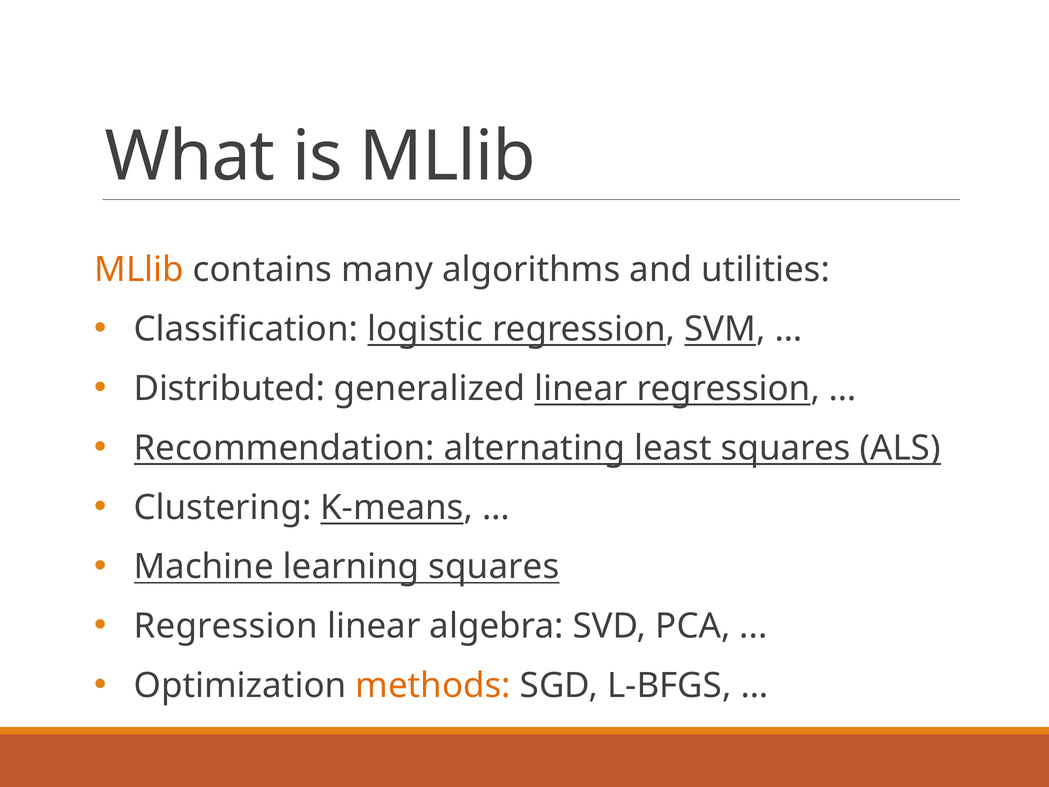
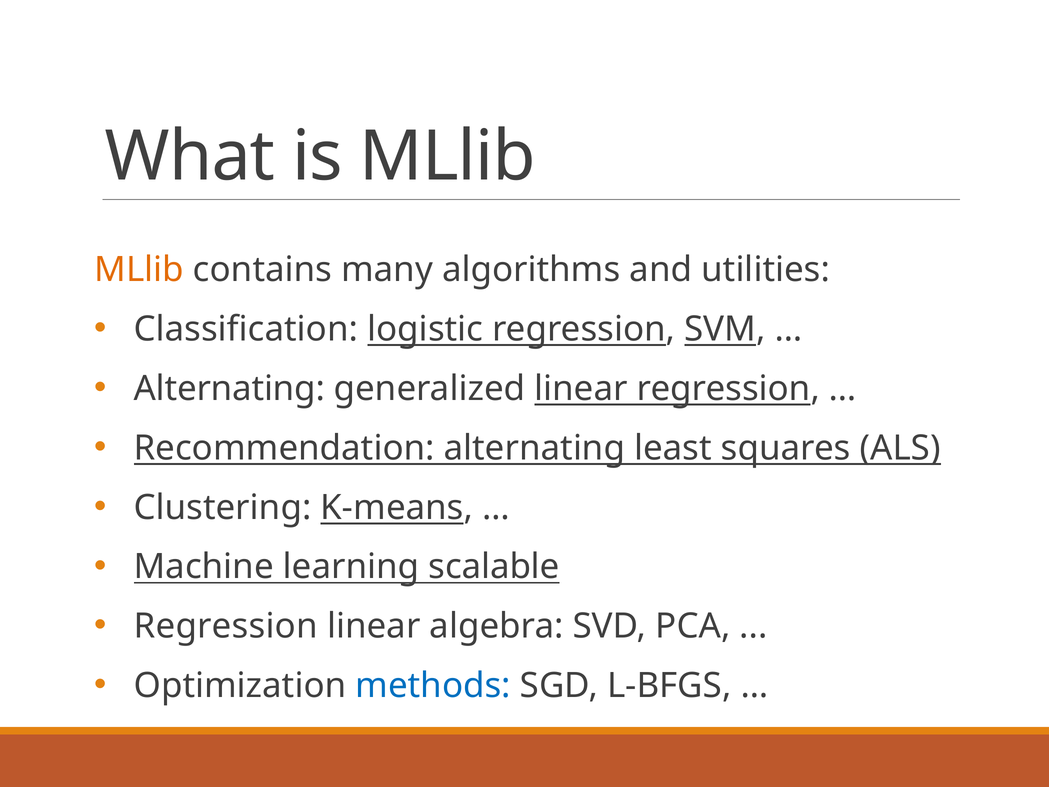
Distributed: Distributed -> Alternating (229, 388)
learning squares: squares -> scalable (494, 567)
methods colour: orange -> blue (433, 686)
